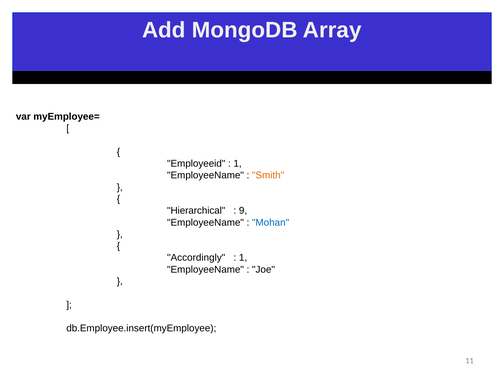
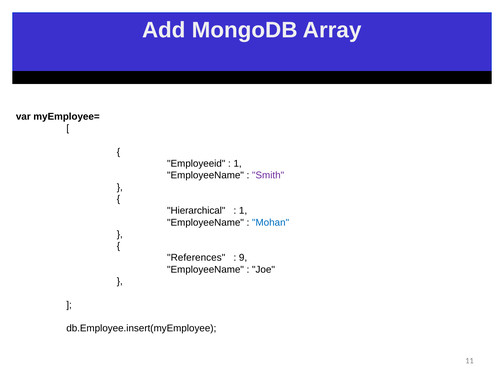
Smith colour: orange -> purple (268, 175)
9: 9 -> 1 (243, 211)
Accordingly: Accordingly -> References (196, 258)
1: 1 -> 9 (243, 258)
